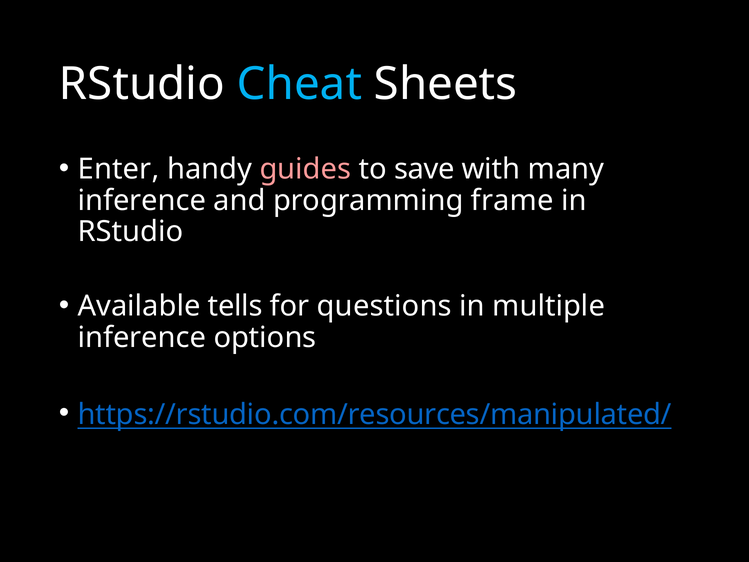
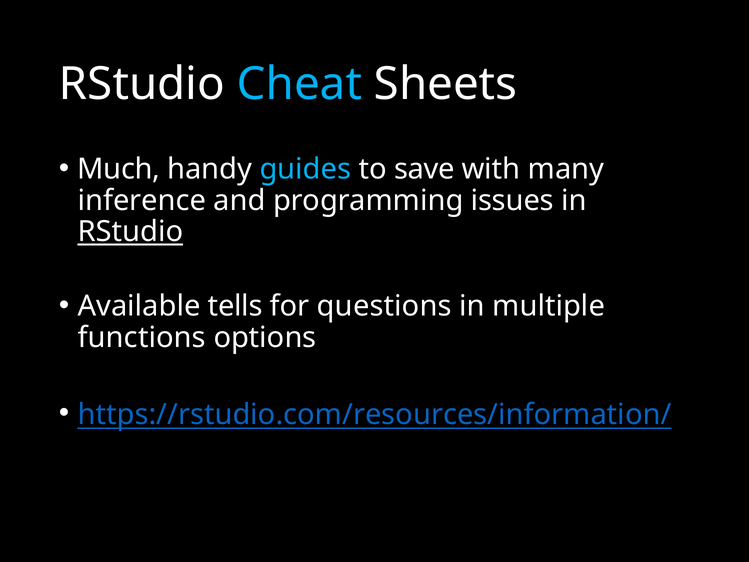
Enter: Enter -> Much (119, 169)
guides colour: pink -> light blue (305, 169)
frame: frame -> issues (512, 200)
RStudio underline: none -> present (130, 232)
inference: inference -> functions (142, 337)
https://rstudio.com/resources/manipulated/: https://rstudio.com/resources/manipulated/ -> https://rstudio.com/resources/information/ (375, 415)
